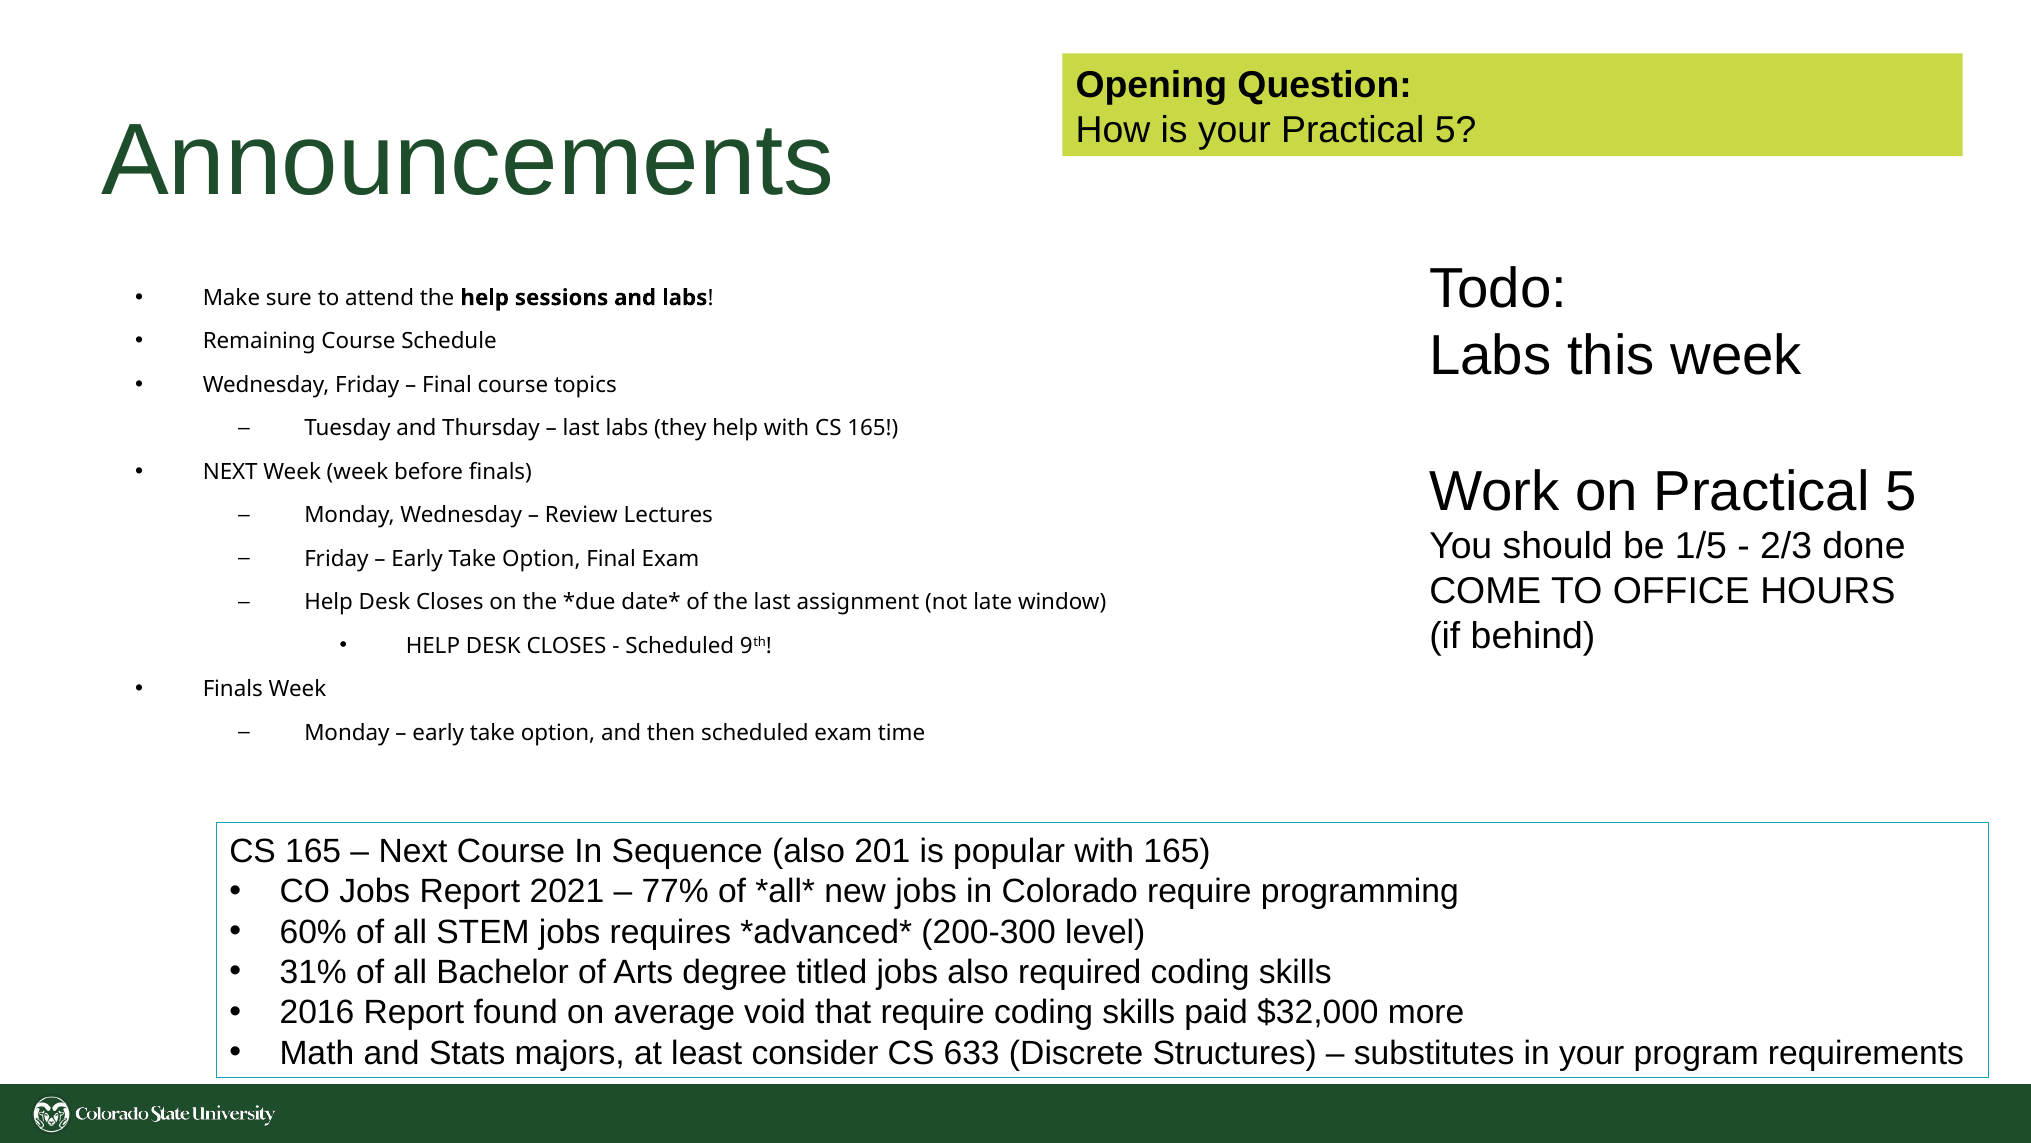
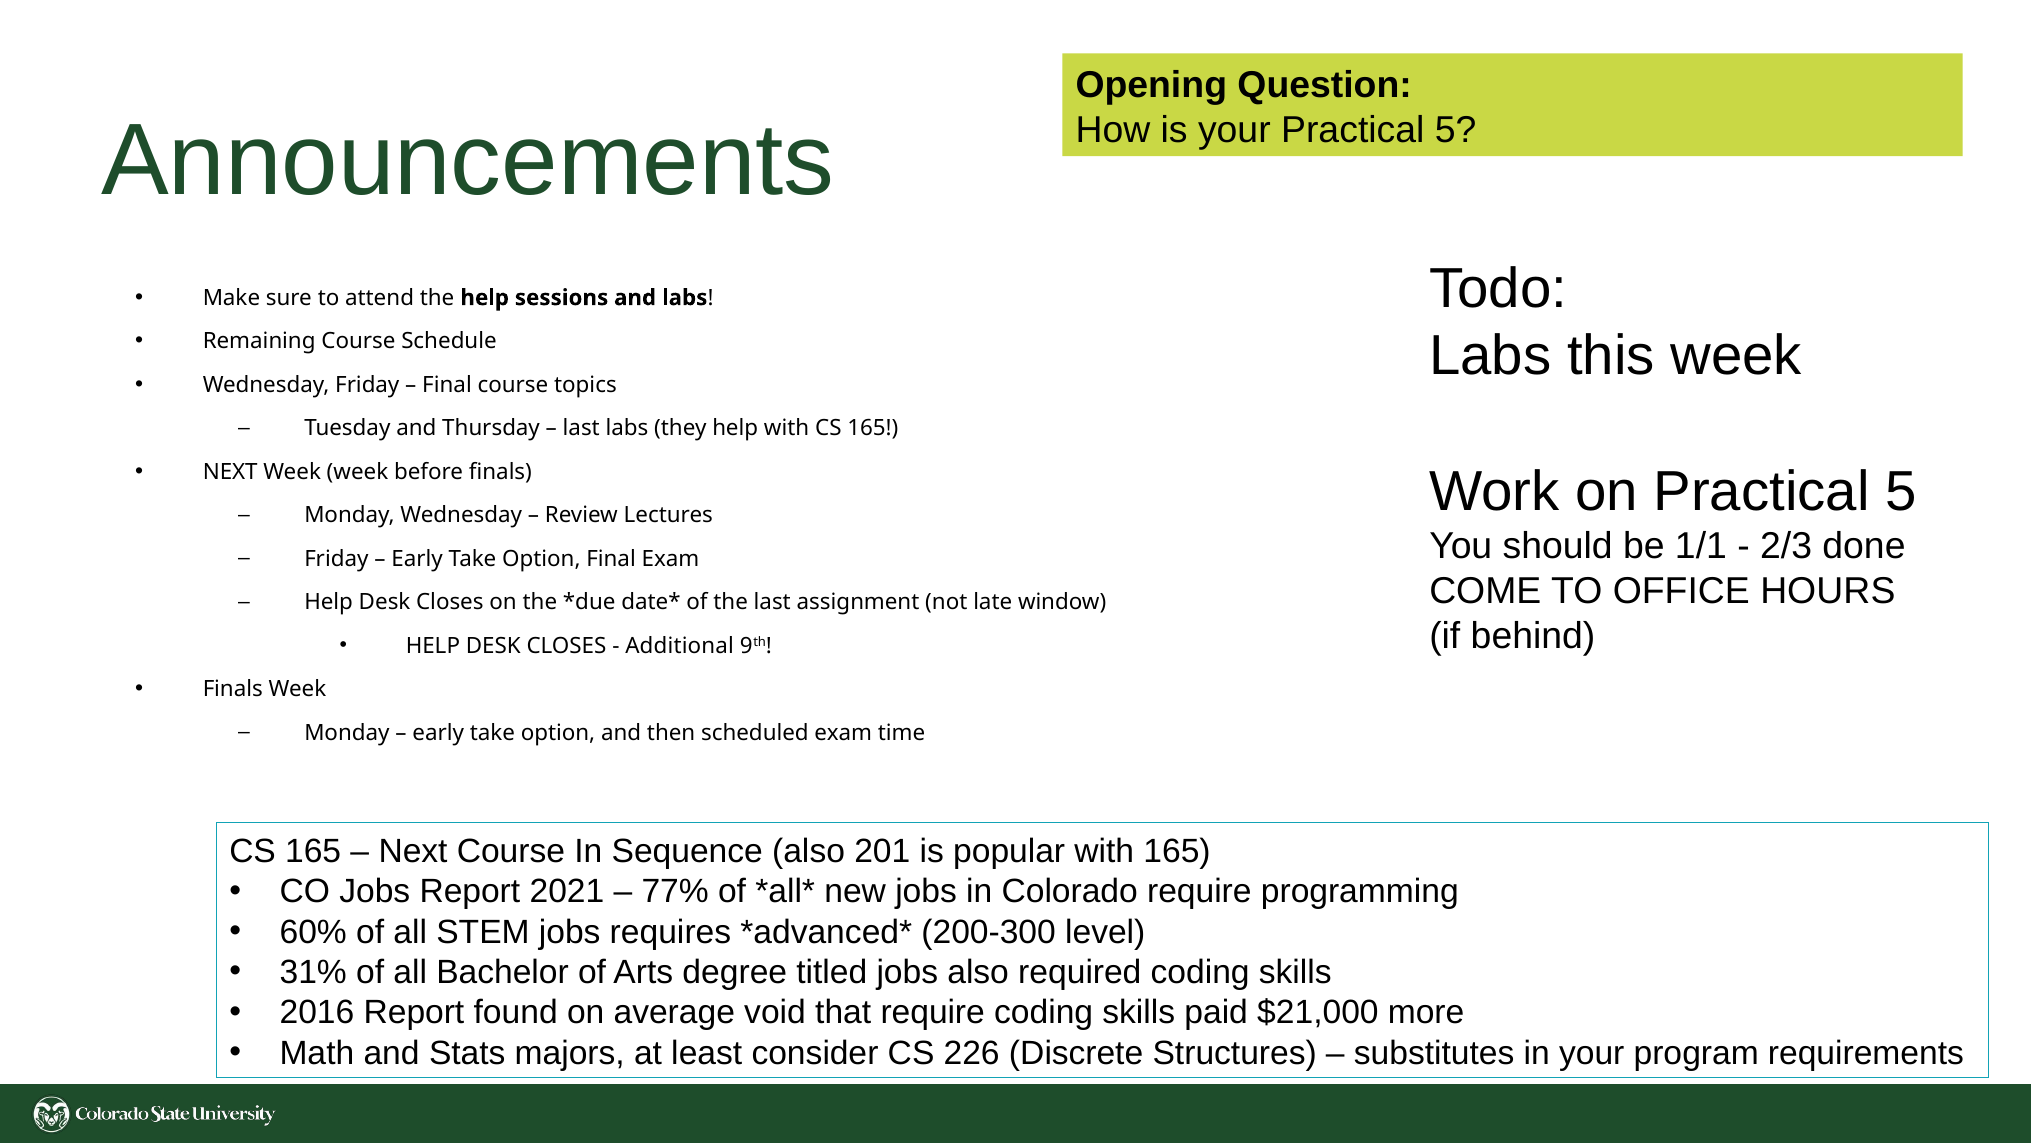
1/5: 1/5 -> 1/1 (1701, 546)
Scheduled: Scheduled -> Additional (680, 646)
$32,000: $32,000 -> $21,000 (1318, 1012)
633: 633 -> 226 (972, 1053)
